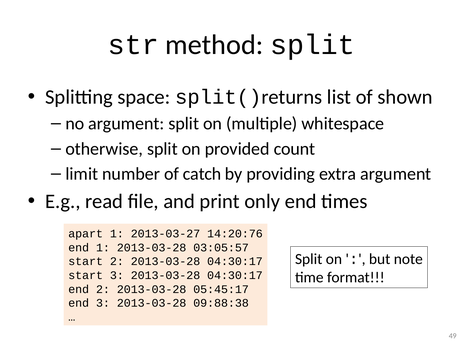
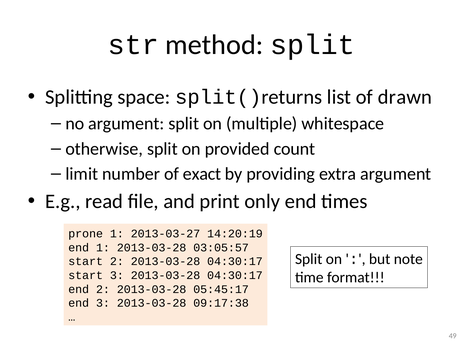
shown: shown -> drawn (405, 97)
catch: catch -> exact (202, 174)
apart: apart -> prone (86, 234)
14:20:76: 14:20:76 -> 14:20:19 (235, 234)
09:88:38: 09:88:38 -> 09:17:38 (221, 303)
